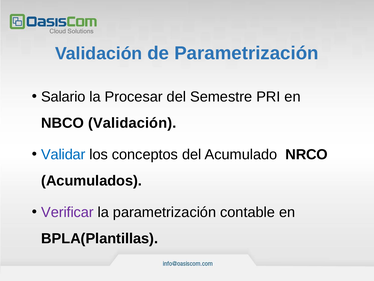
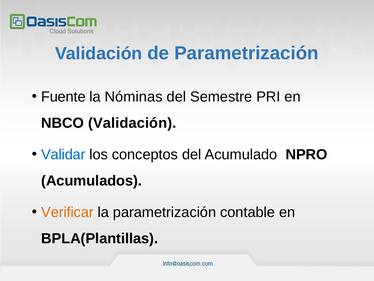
Salario: Salario -> Fuente (63, 97)
Procesar: Procesar -> Nóminas (134, 97)
NRCO: NRCO -> NPRO (307, 154)
Verificar colour: purple -> orange (67, 212)
